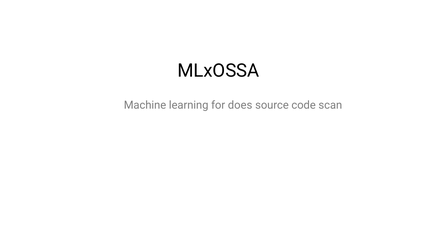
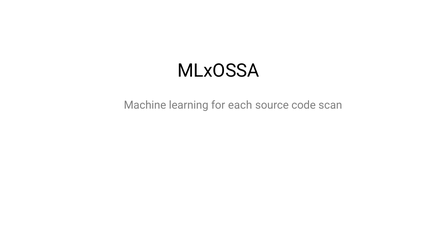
does: does -> each (240, 105)
